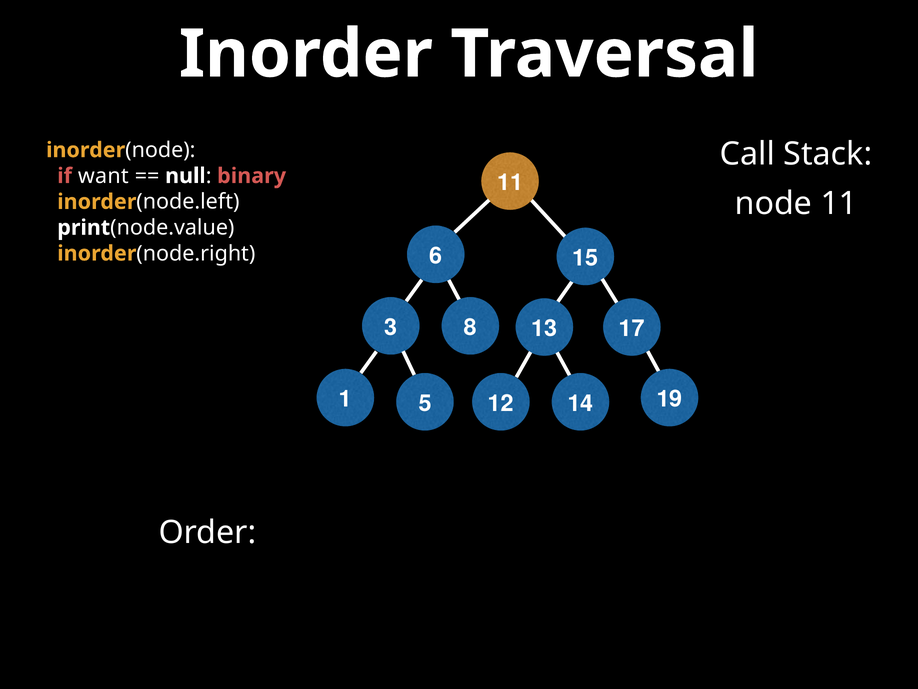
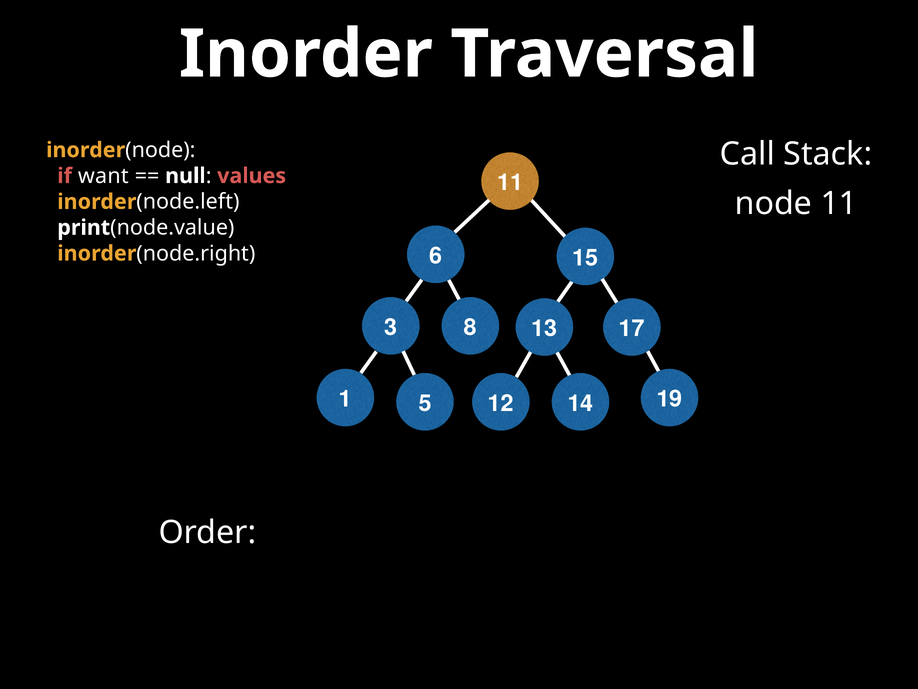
binary: binary -> values (252, 176)
